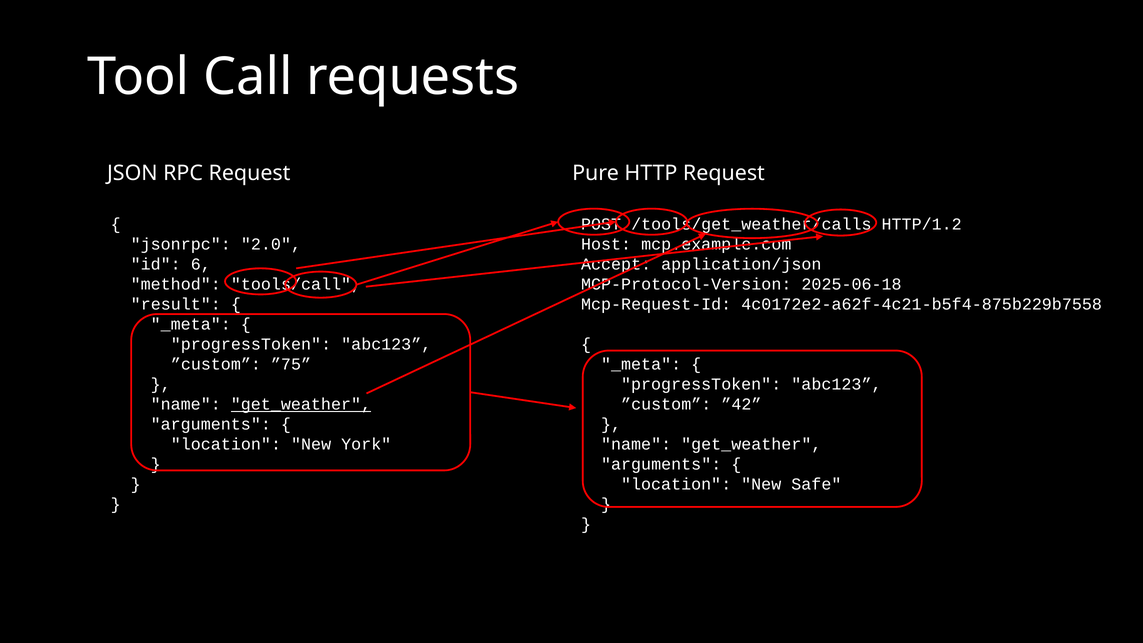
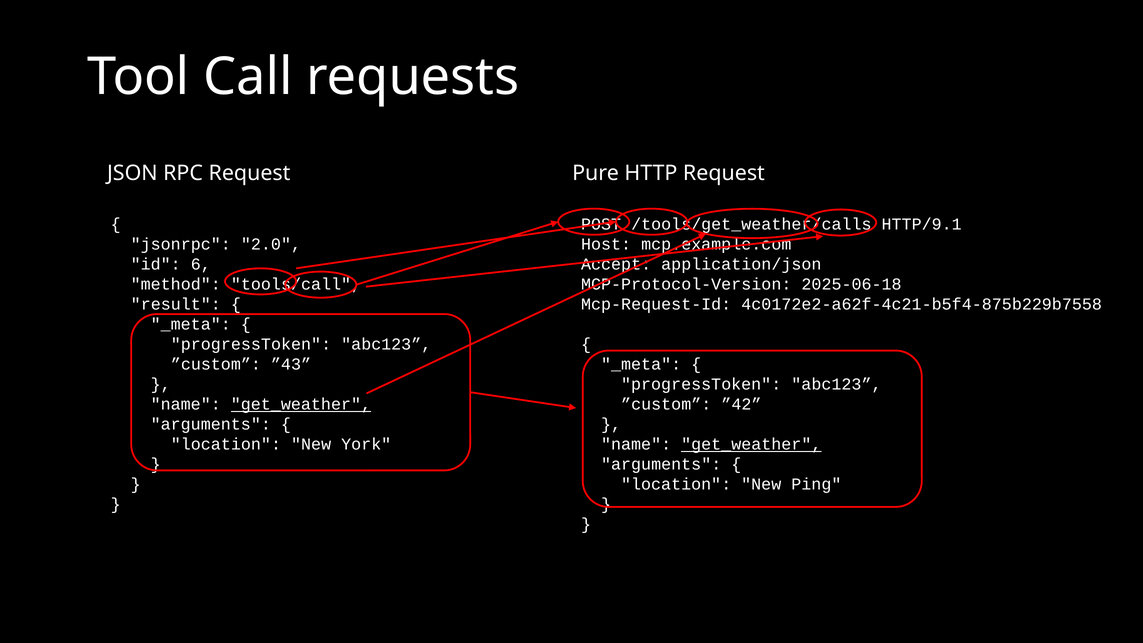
HTTP/1.2: HTTP/1.2 -> HTTP/9.1 (922, 224)
”75: ”75 -> ”43 (291, 364)
get_weather underline: none -> present (751, 444)
Safe: Safe -> Ping (816, 484)
